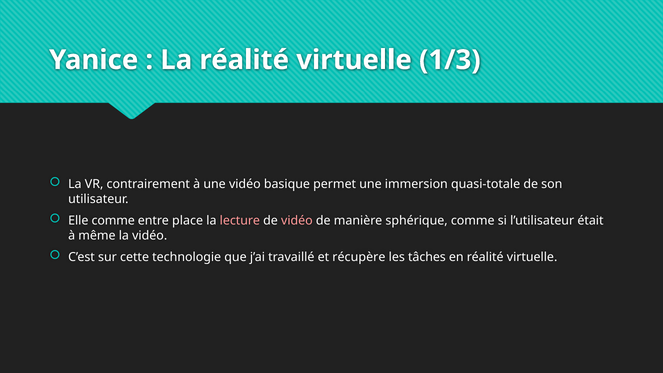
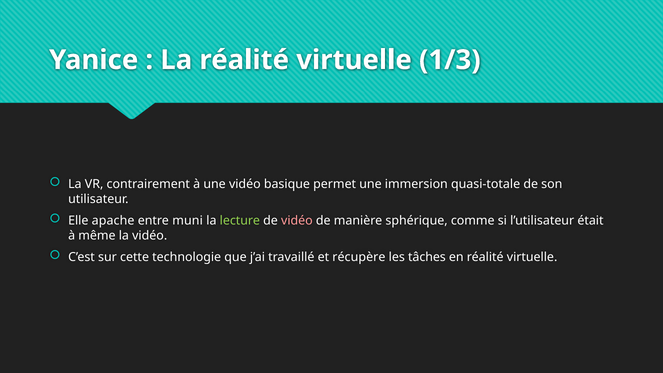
Elle comme: comme -> apache (113, 221)
place: place -> muni (188, 221)
lecture colour: pink -> light green (240, 221)
